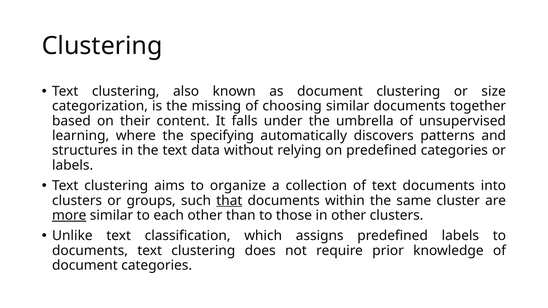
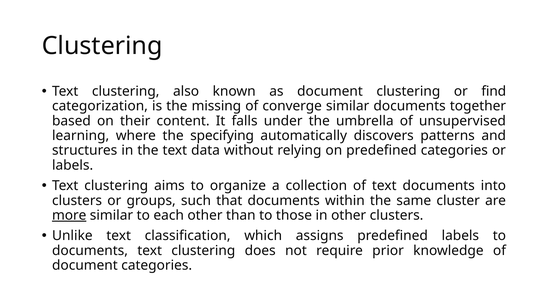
size: size -> find (494, 91)
choosing: choosing -> converge (292, 106)
that underline: present -> none (229, 201)
